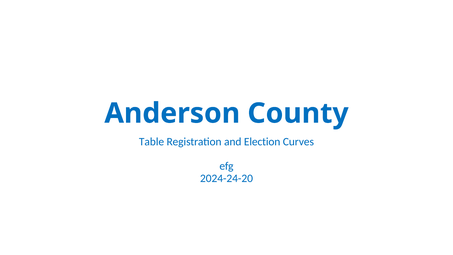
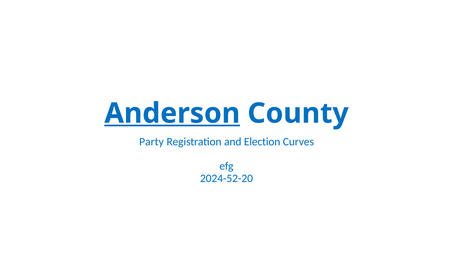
Anderson underline: none -> present (172, 113)
Table: Table -> Party (151, 142)
2024-24-20: 2024-24-20 -> 2024-52-20 (226, 178)
